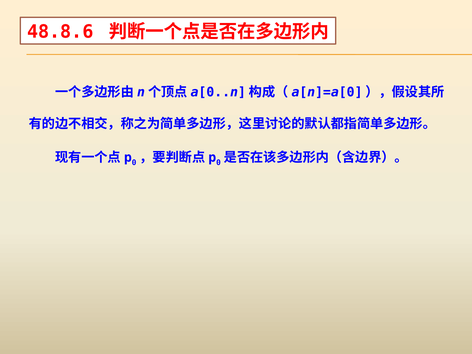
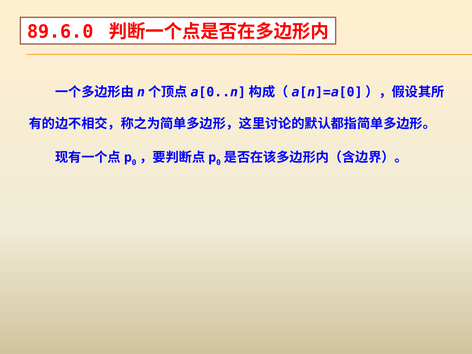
48.8.6: 48.8.6 -> 89.6.0 (60, 32)
